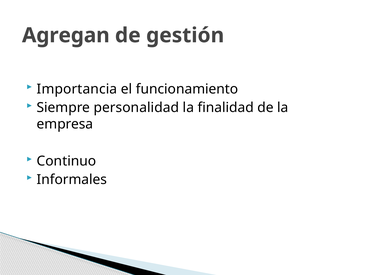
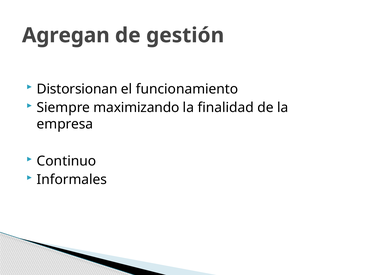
Importancia: Importancia -> Distorsionan (77, 89)
personalidad: personalidad -> maximizando (136, 108)
